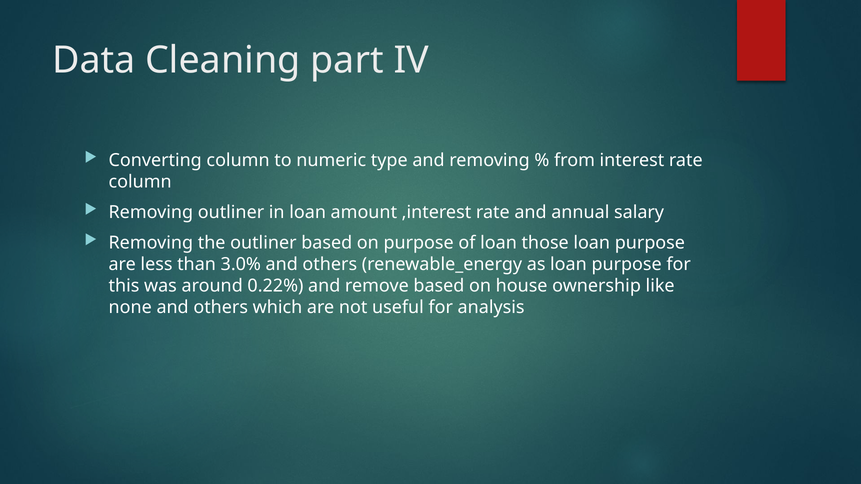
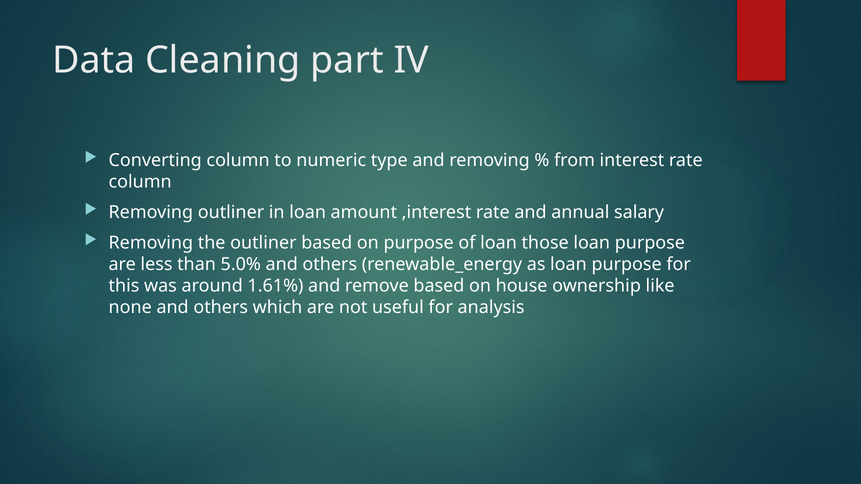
3.0%: 3.0% -> 5.0% (241, 264)
0.22%: 0.22% -> 1.61% (275, 286)
